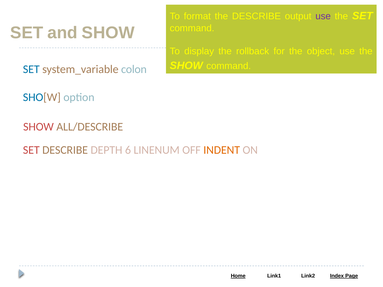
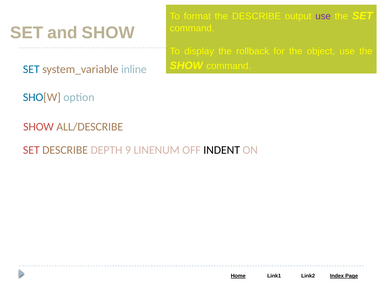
colon: colon -> inline (134, 69)
6: 6 -> 9 (128, 150)
INDENT colour: orange -> black (222, 150)
